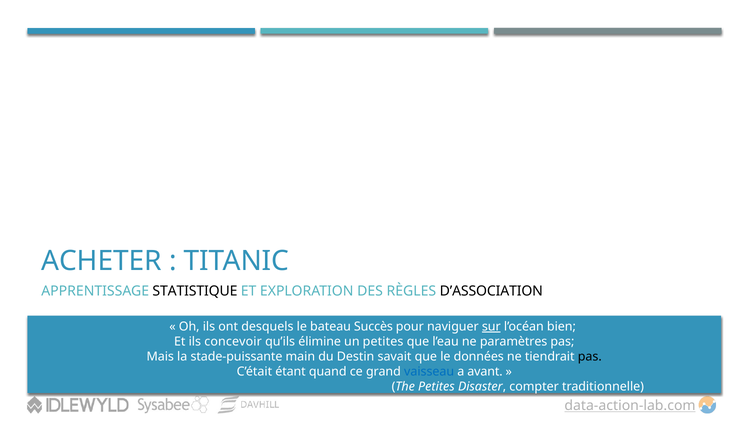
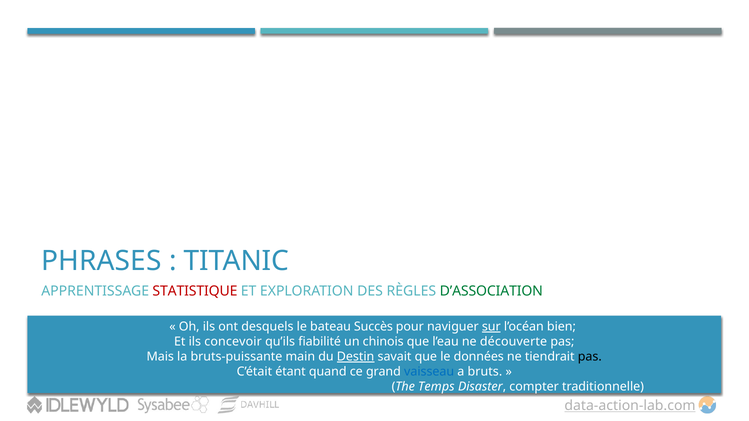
ACHETER: ACHETER -> PHRASES (101, 261)
STATISTIQUE colour: black -> red (195, 291)
D’ASSOCIATION colour: black -> green (491, 291)
élimine: élimine -> fiabilité (320, 342)
un petites: petites -> chinois (383, 342)
paramètres: paramètres -> découverte (514, 342)
stade-puissante: stade-puissante -> bruts-puissante (236, 357)
Destin underline: none -> present (356, 357)
avant: avant -> bruts (485, 372)
The Petites: Petites -> Temps (436, 387)
